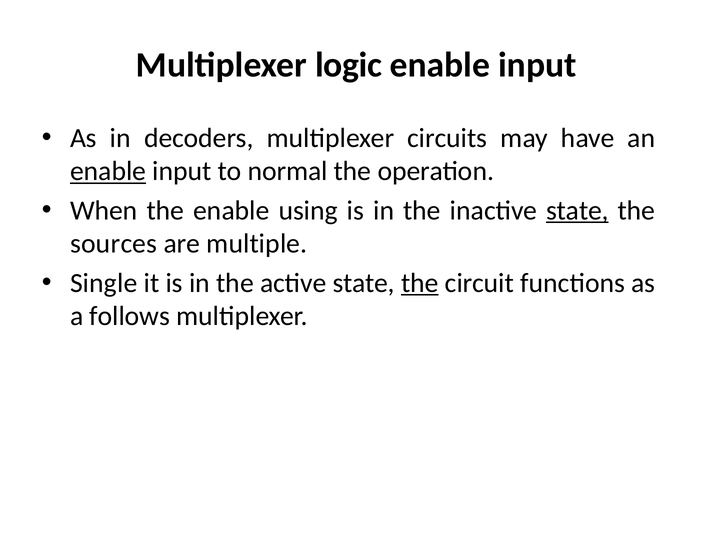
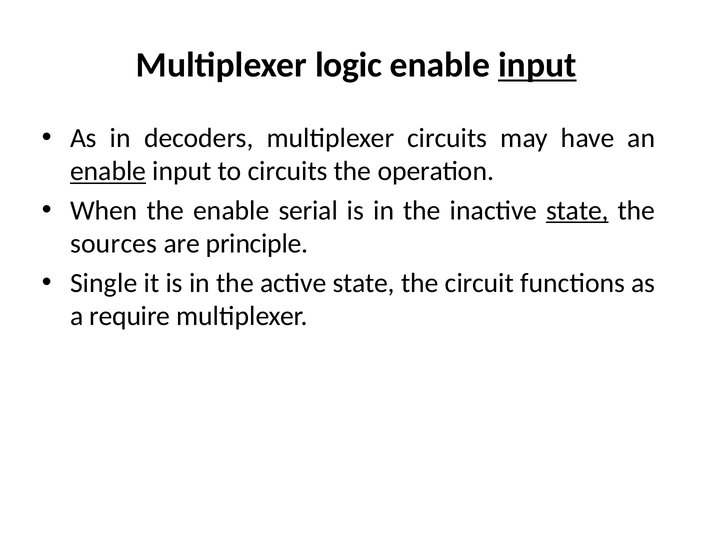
input underline: none -> present (537, 65)
to normal: normal -> circuits (288, 172)
using: using -> serial (308, 211)
multiple: multiple -> principle (257, 244)
the underline: present -> none (420, 283)
follows: follows -> require (130, 317)
